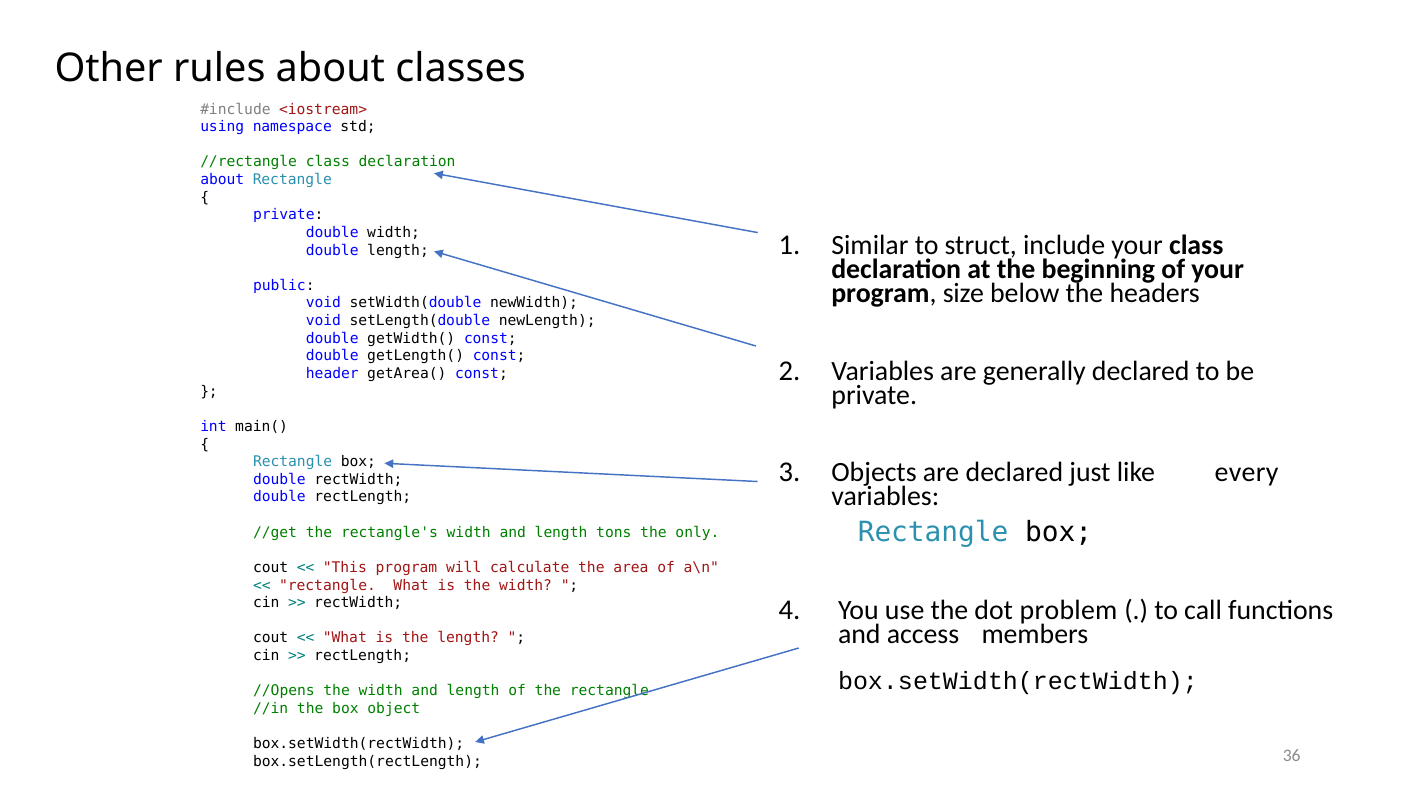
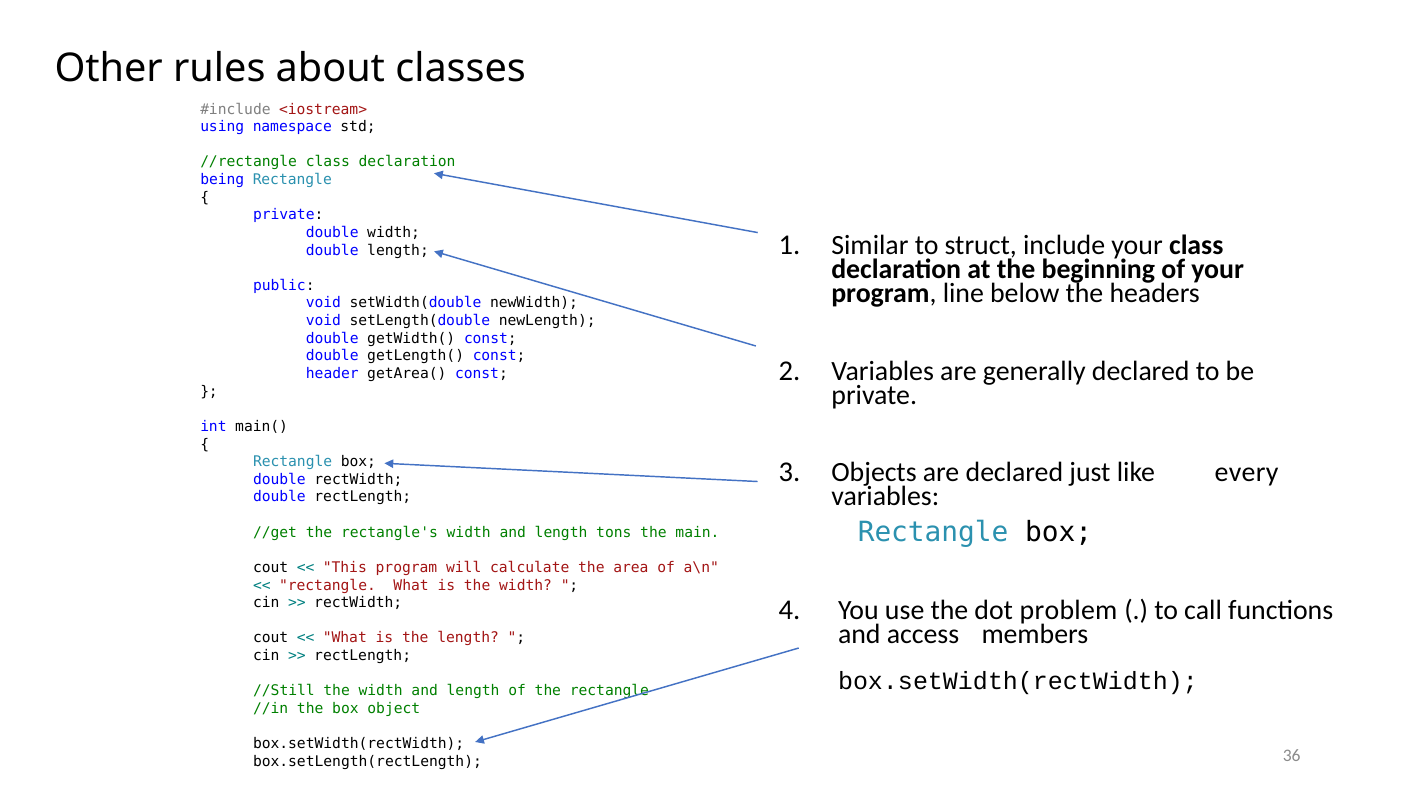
about: about -> being (222, 180)
size: size -> line (963, 293)
only: only -> main (698, 532)
//Opens: //Opens -> //Still (284, 691)
